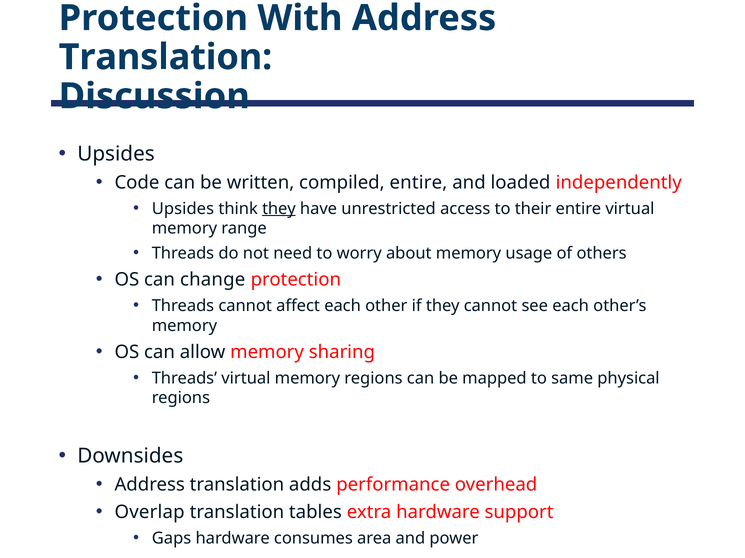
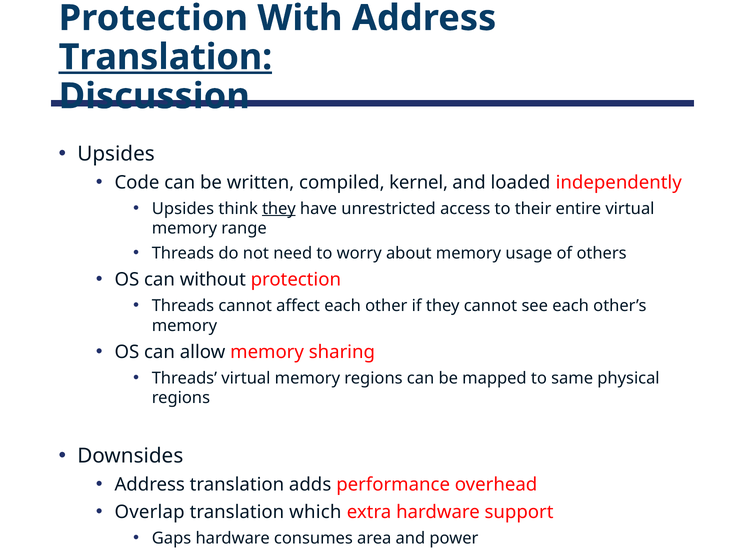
Translation underline: none -> present (165, 57)
compiled entire: entire -> kernel (419, 183)
change: change -> without (213, 280)
tables: tables -> which (315, 513)
